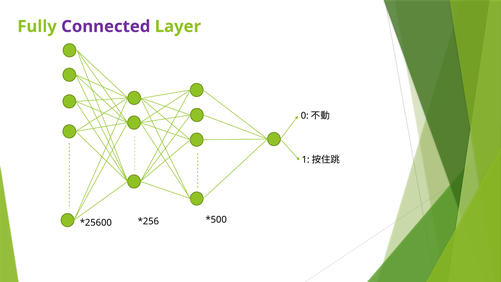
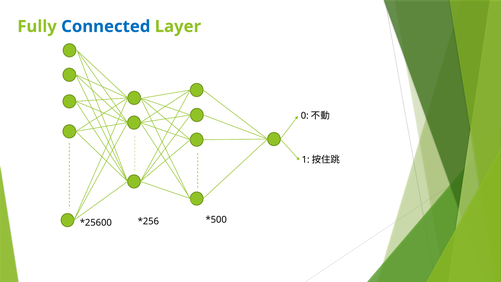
Connected colour: purple -> blue (106, 26)
